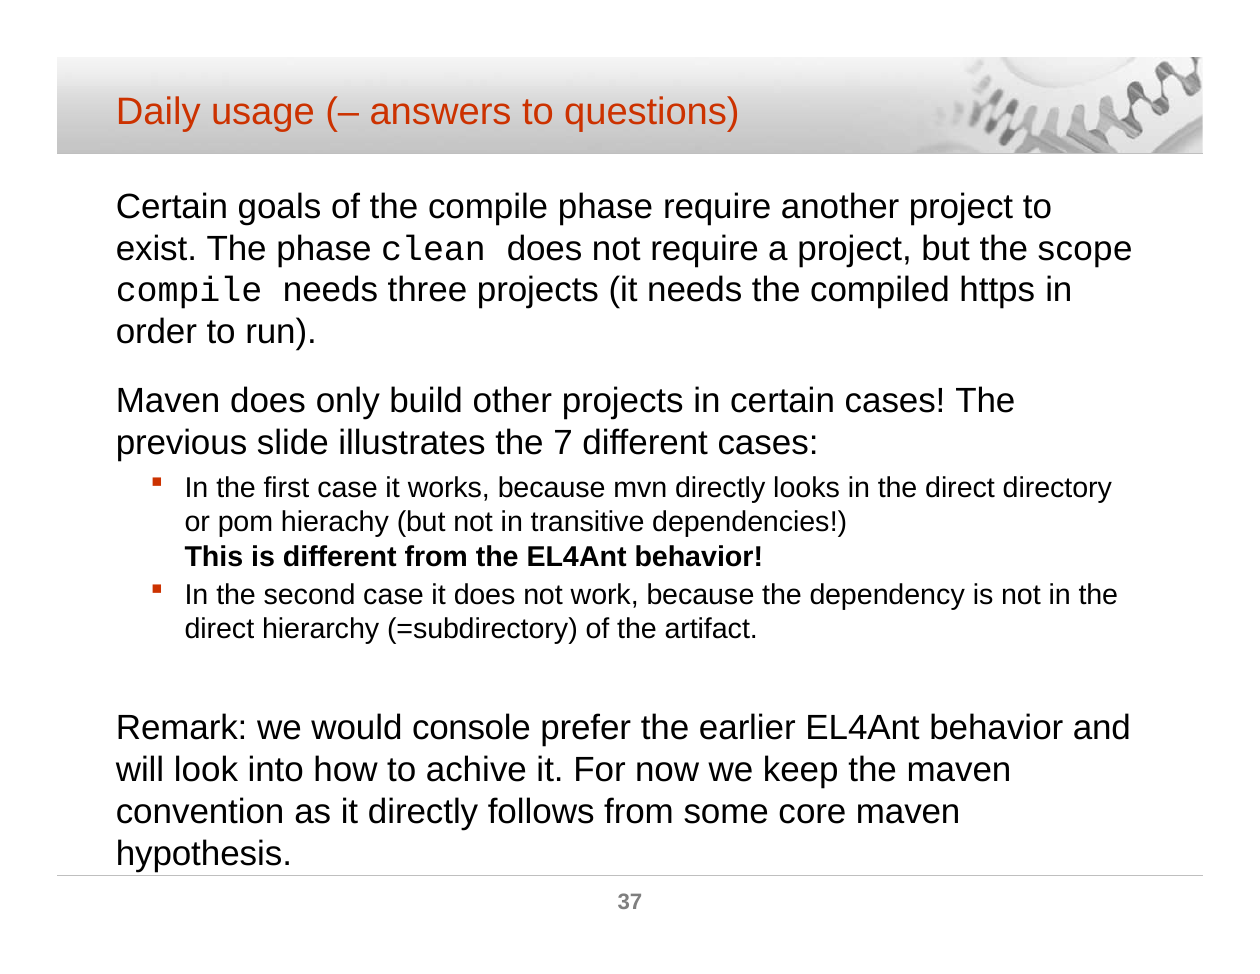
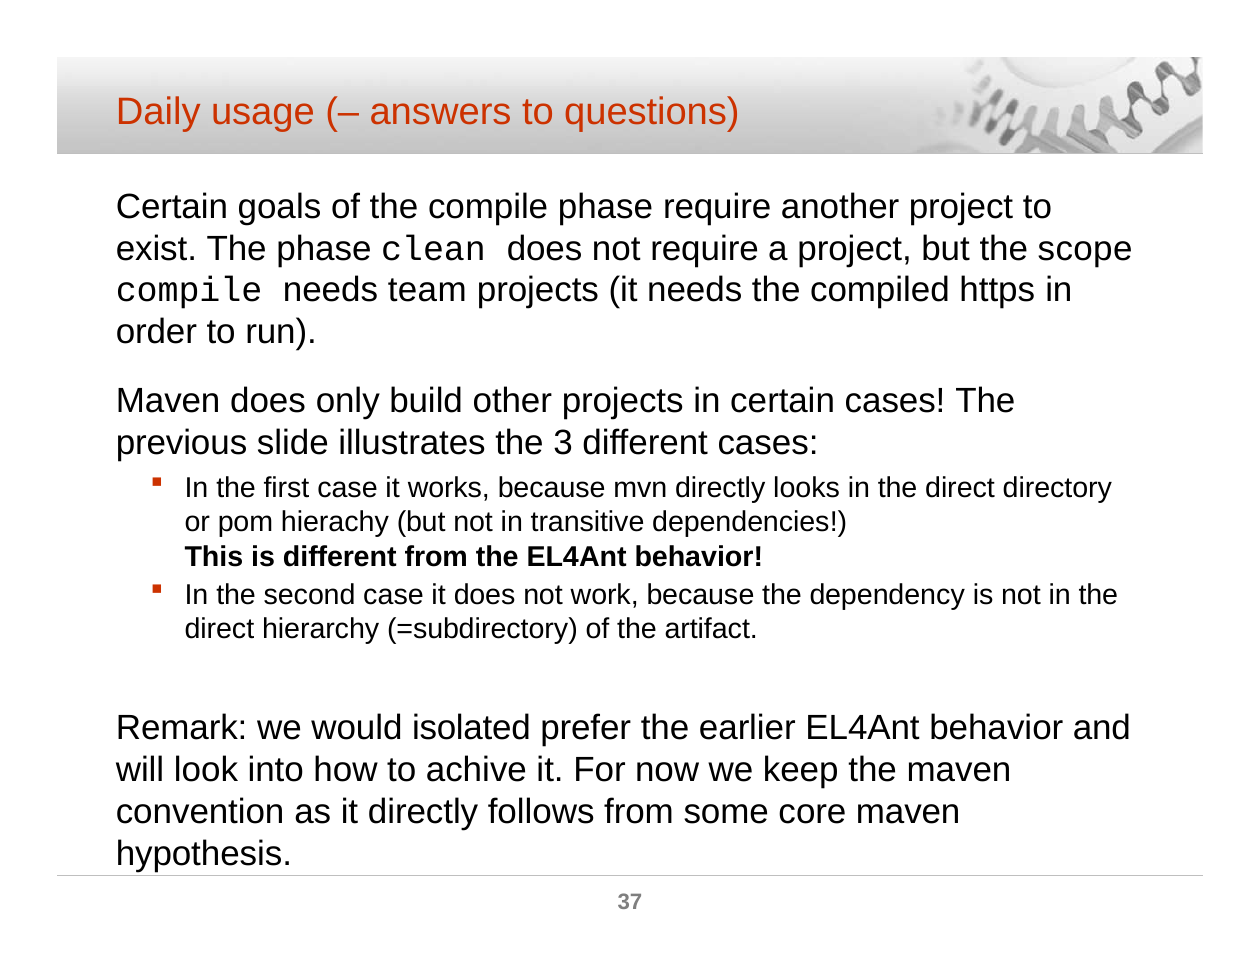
three: three -> team (427, 290)
7: 7 -> 3 (563, 442)
console: console -> isolated (471, 727)
